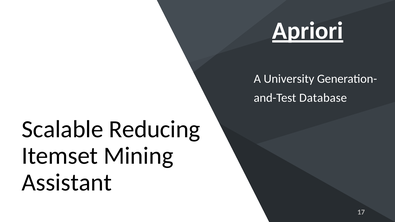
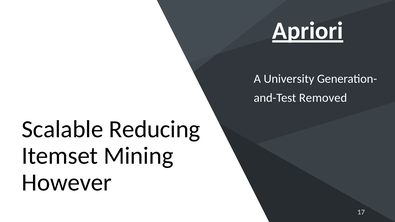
Database: Database -> Removed (323, 98)
Assistant: Assistant -> However (67, 183)
